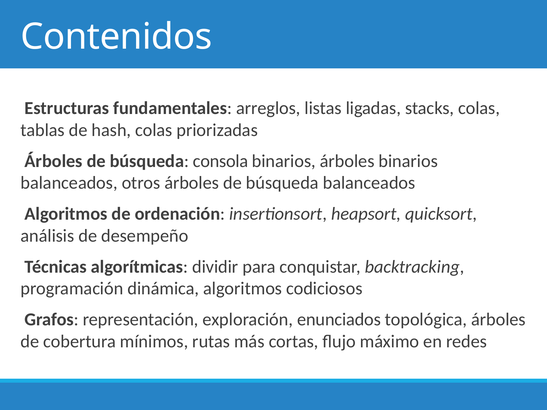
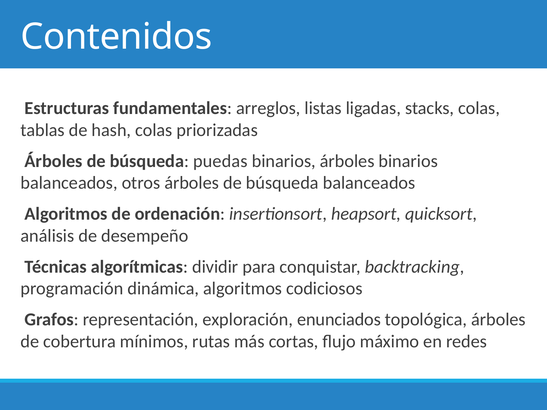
consola: consola -> puedas (220, 161)
